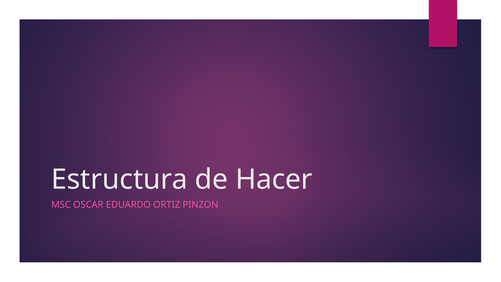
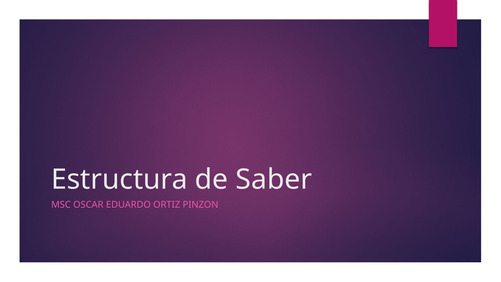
Hacer: Hacer -> Saber (274, 179)
